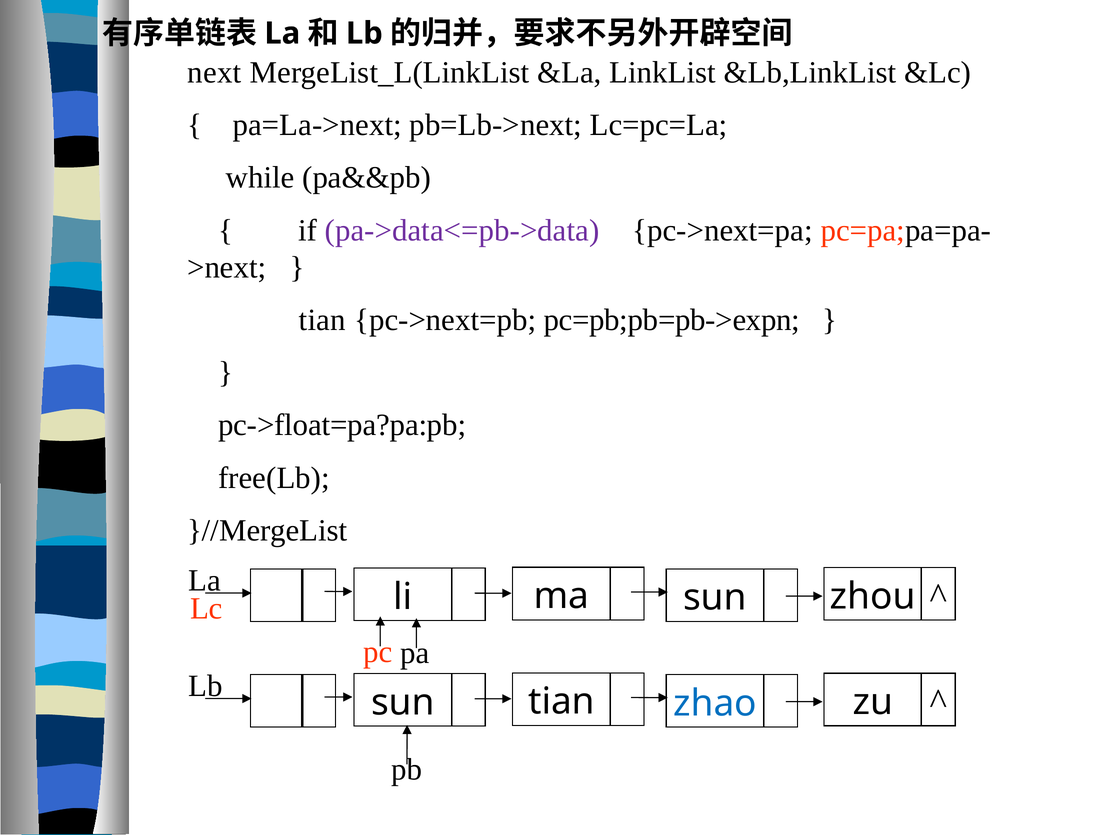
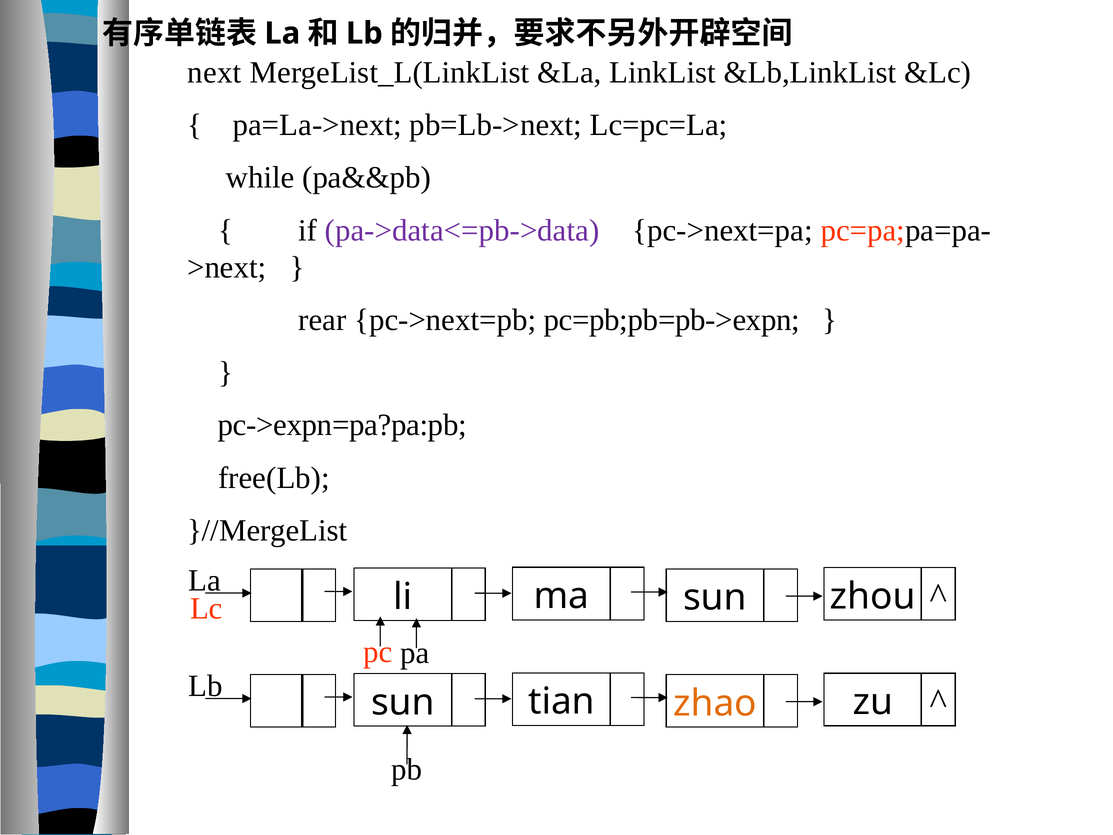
tian: tian -> rear (322, 320)
pc->float=pa?pa:pb: pc->float=pa?pa:pb -> pc->expn=pa?pa:pb (342, 425)
zhao colour: blue -> orange (715, 703)
